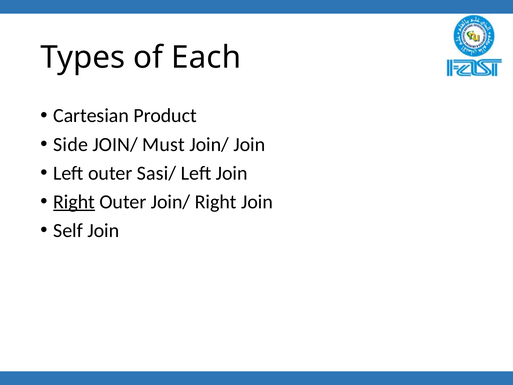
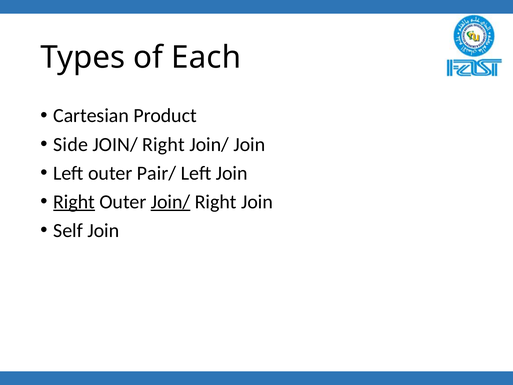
Must: Must -> Right (163, 144)
Sasi/: Sasi/ -> Pair/ (157, 173)
Join/ underline: none -> present (171, 202)
